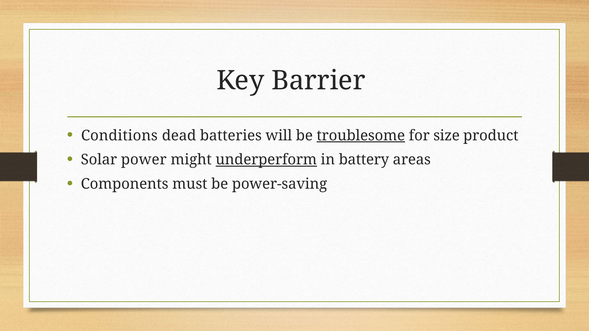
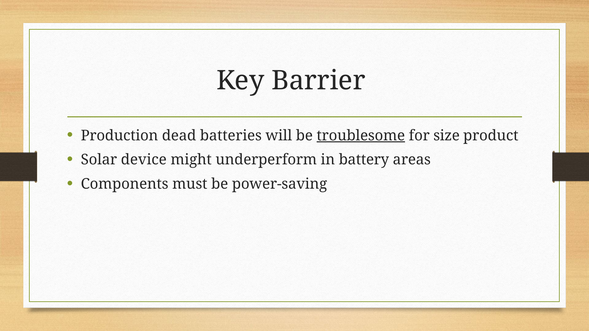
Conditions: Conditions -> Production (119, 136)
power: power -> device (144, 160)
underperform underline: present -> none (266, 160)
